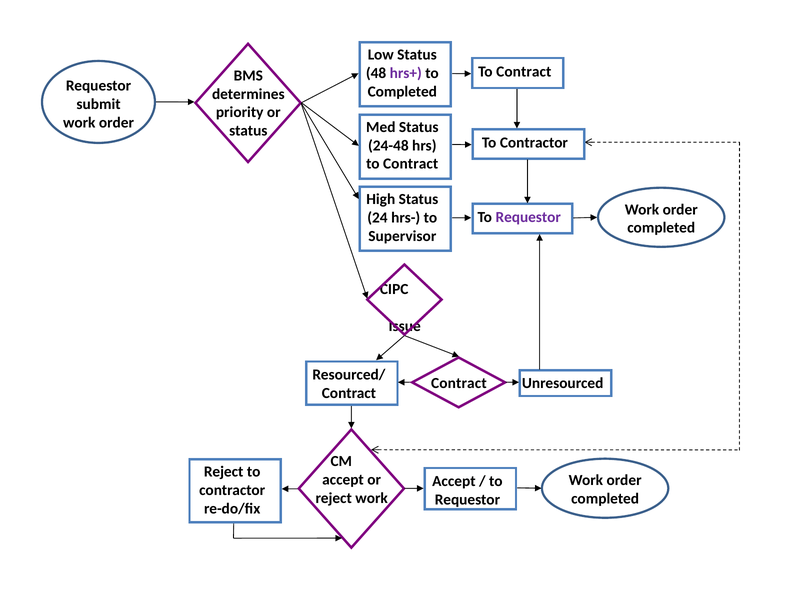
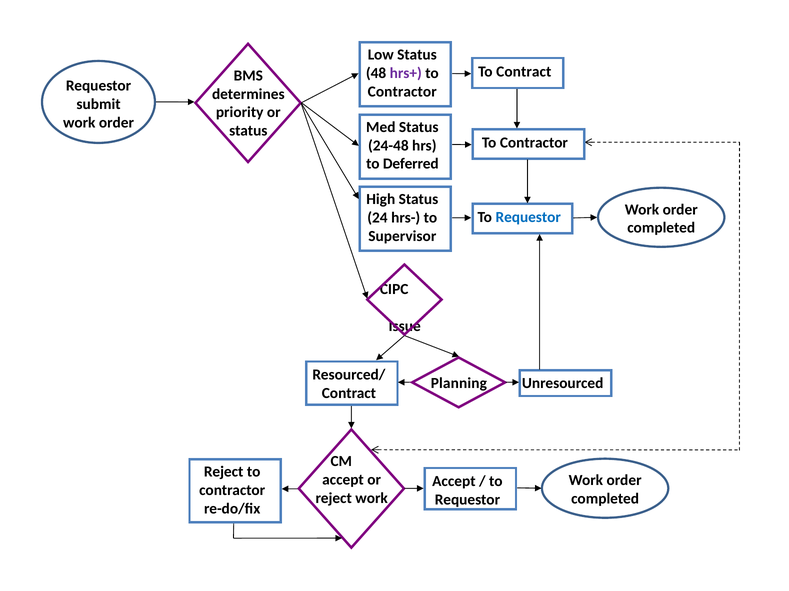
Completed: Completed -> Contractor (402, 92)
Contract: Contract -> Deferred (411, 164)
Requestor colour: purple -> blue (528, 218)
Contract: Contract -> Planning (459, 384)
